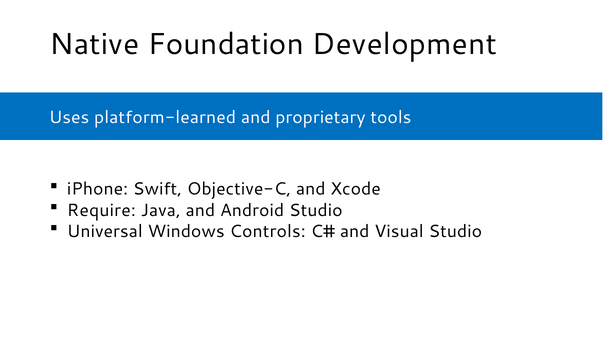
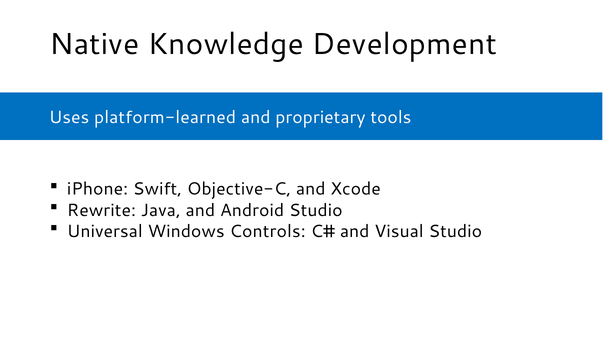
Foundation: Foundation -> Knowledge (226, 44)
Require: Require -> Rewrite (101, 210)
